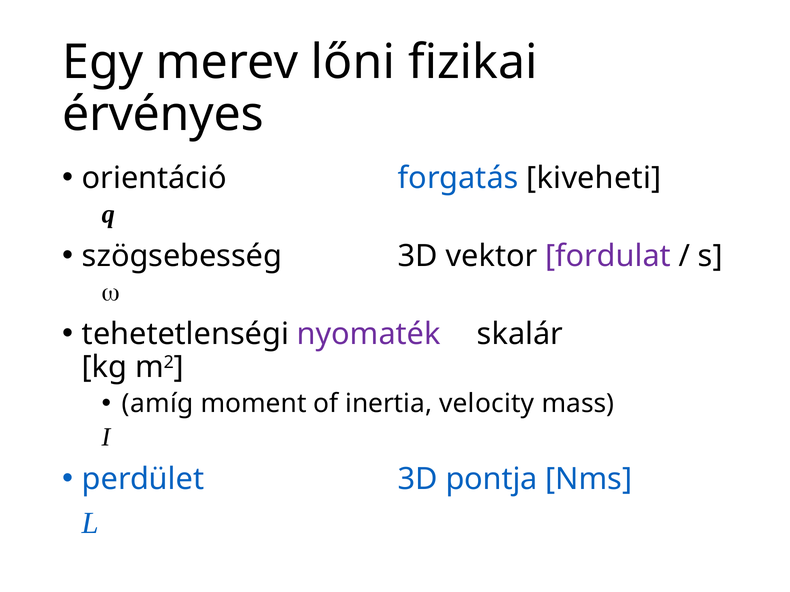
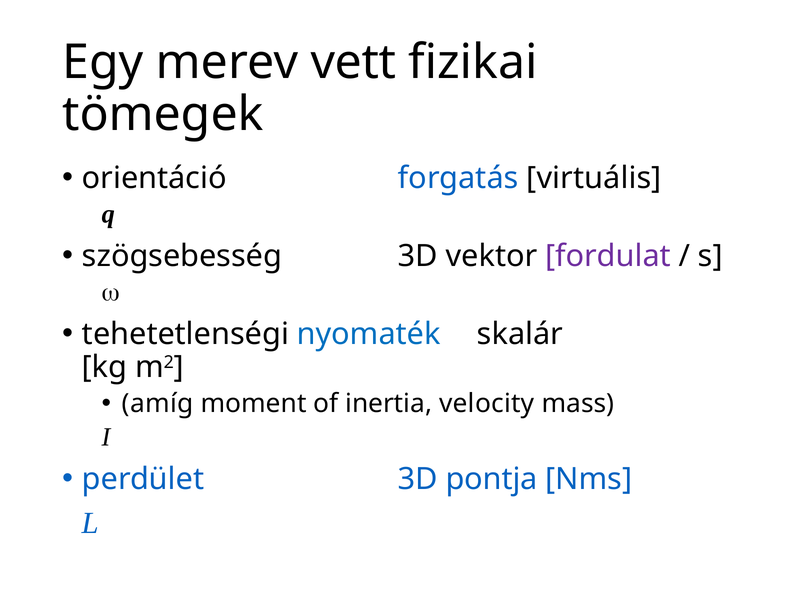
lőni: lőni -> vett (353, 62)
érvényes: érvényes -> tömegek (163, 115)
kiveheti: kiveheti -> virtuális (594, 178)
nyomaték colour: purple -> blue (369, 334)
